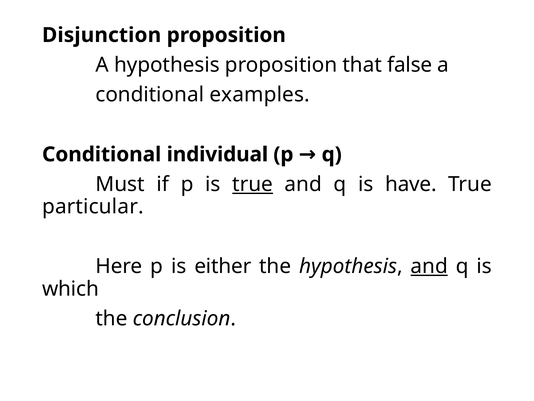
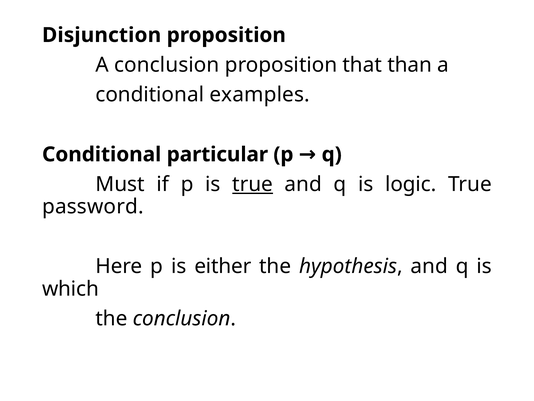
A hypothesis: hypothesis -> conclusion (167, 65)
false: false -> than (410, 65)
individual: individual -> particular (217, 154)
have: have -> logic (411, 184)
particular: particular -> password (93, 206)
and underline: present -> none (429, 266)
